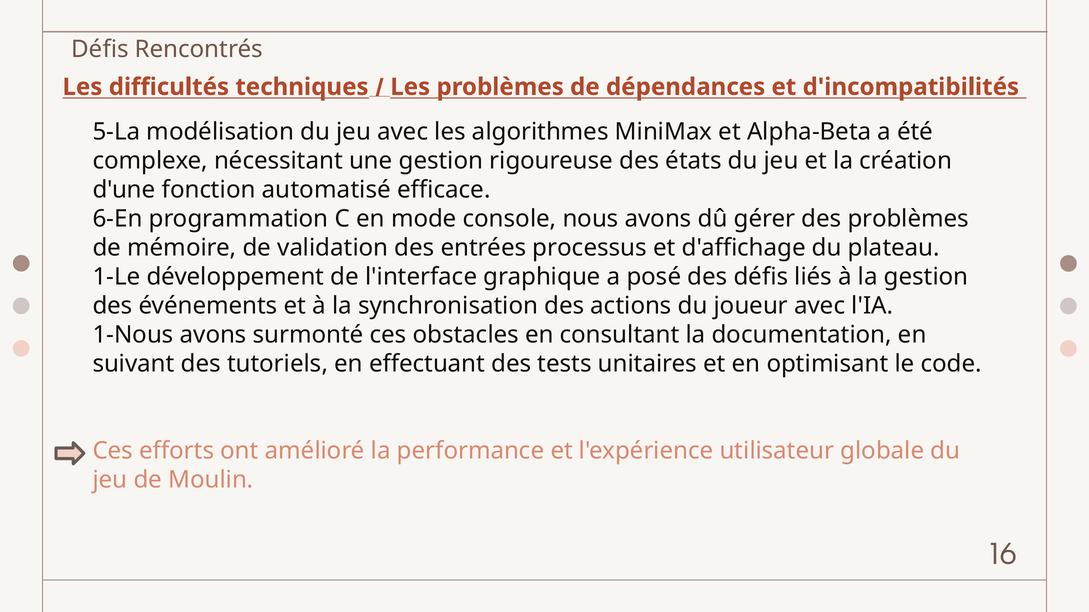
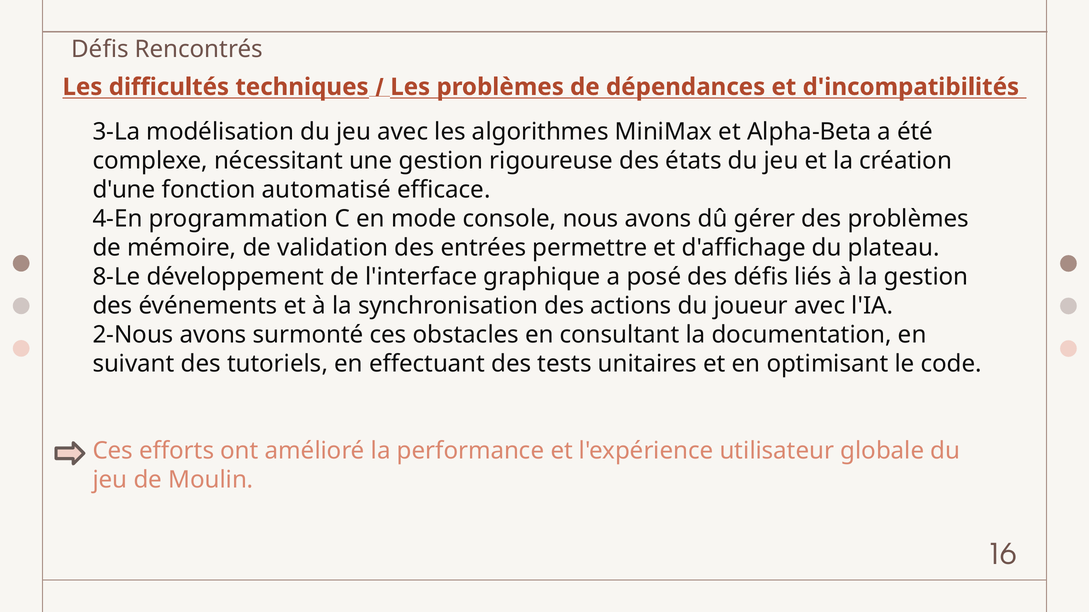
5-La: 5-La -> 3-La (116, 132)
6-En: 6-En -> 4-En (118, 219)
processus: processus -> permettre (590, 248)
1-Le: 1-Le -> 8-Le (117, 277)
1-Nous: 1-Nous -> 2-Nous (133, 335)
